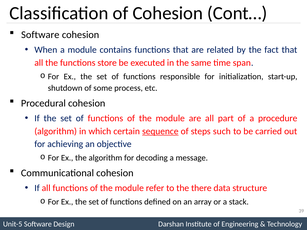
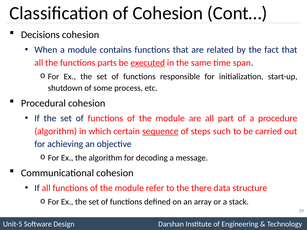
Software: Software -> Decisions (40, 35)
store: store -> parts (107, 63)
executed underline: none -> present (148, 63)
